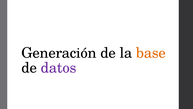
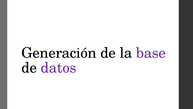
base colour: orange -> purple (151, 53)
